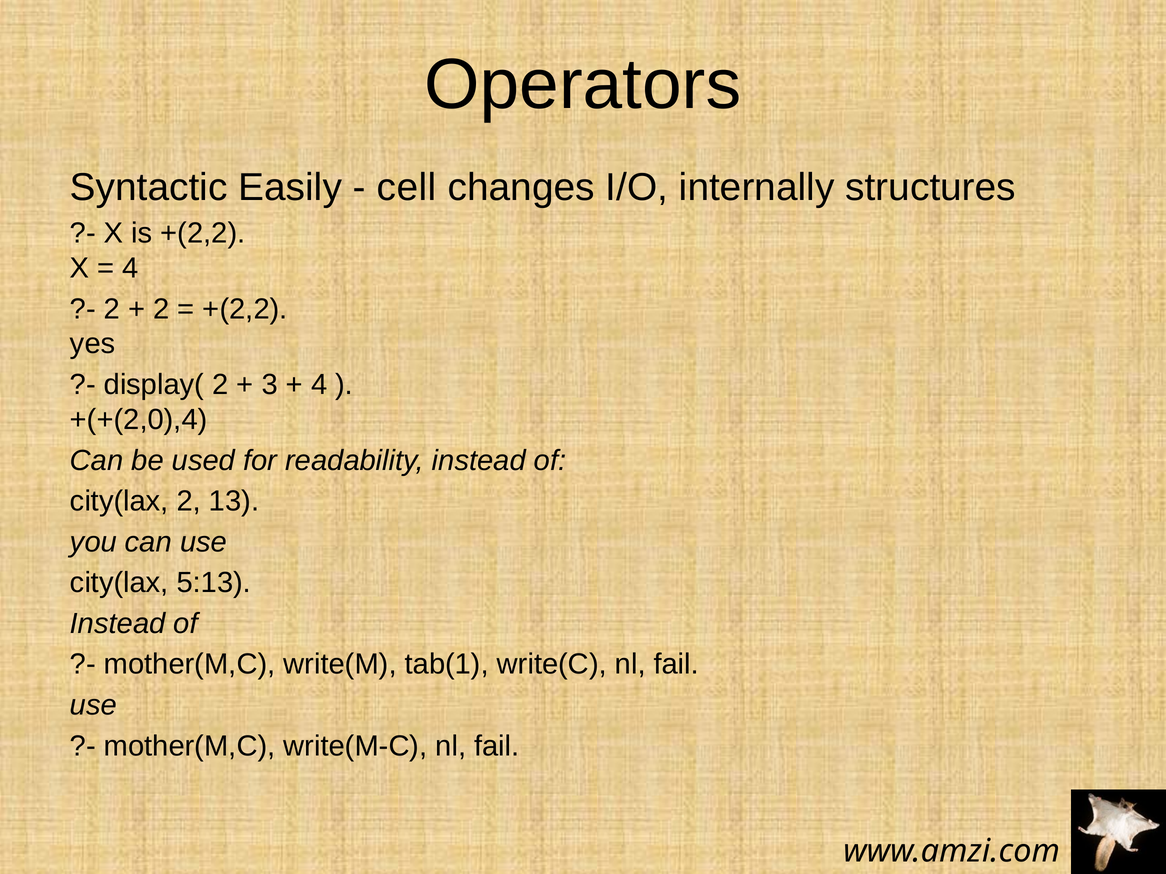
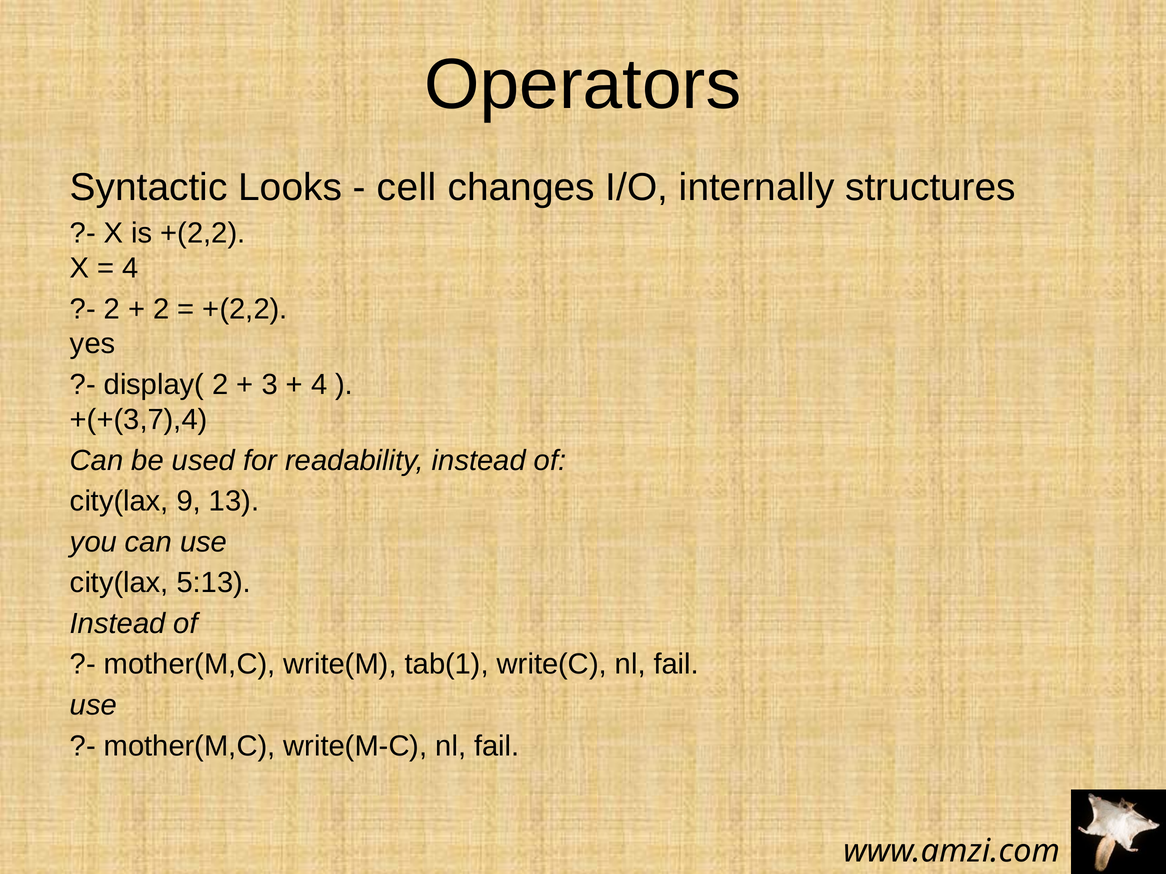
Easily: Easily -> Looks (290, 187)
+(+(2,0),4: +(+(2,0),4 -> +(+(3,7),4 (139, 420)
city(lax 2: 2 -> 9 (189, 501)
